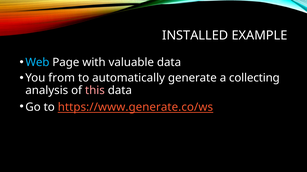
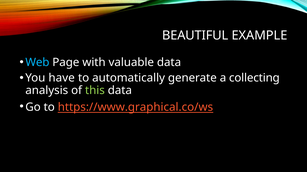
INSTALLED: INSTALLED -> BEAUTIFUL (195, 35)
from: from -> have (62, 78)
this colour: pink -> light green (95, 91)
https://www.generate.co/ws: https://www.generate.co/ws -> https://www.graphical.co/ws (135, 108)
